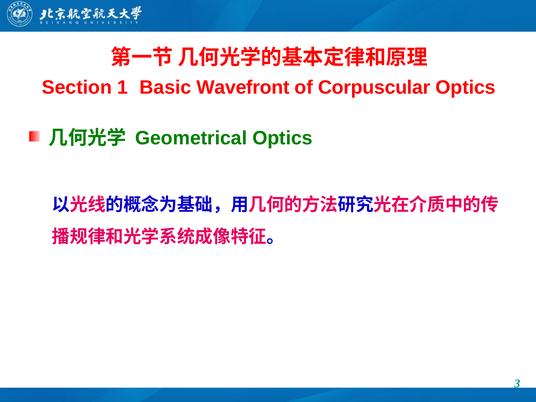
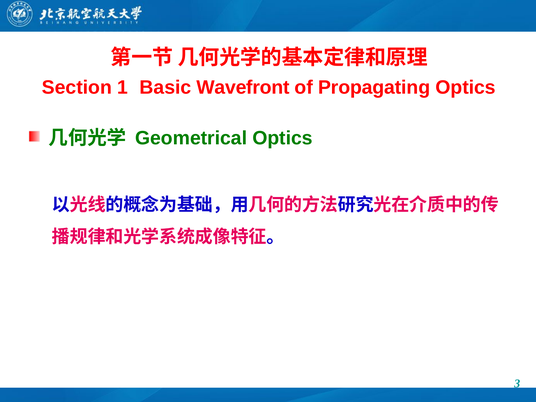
Corpuscular: Corpuscular -> Propagating (374, 87)
